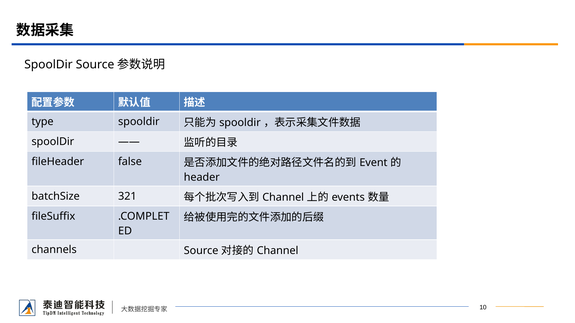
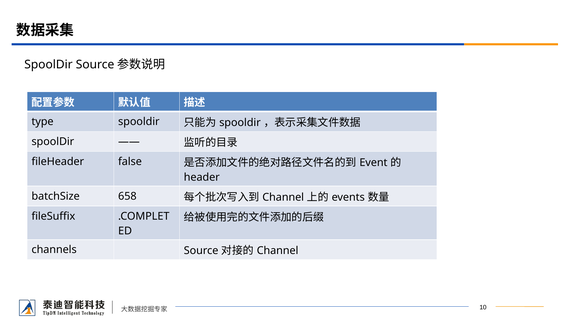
321: 321 -> 658 (127, 196)
